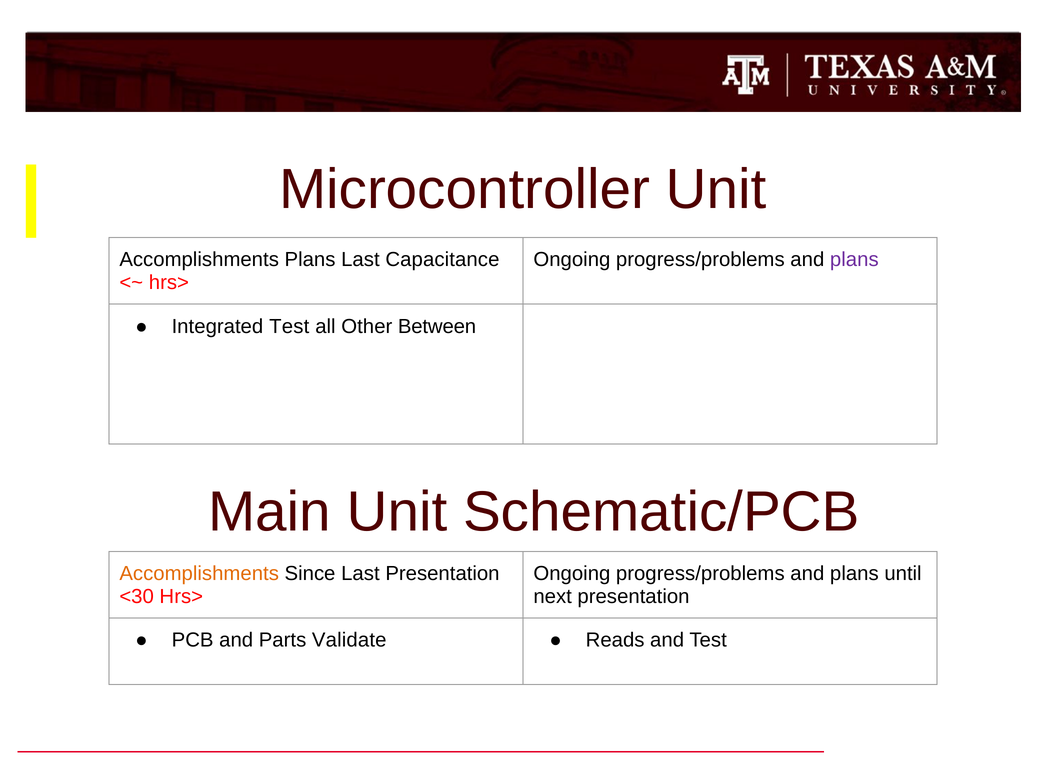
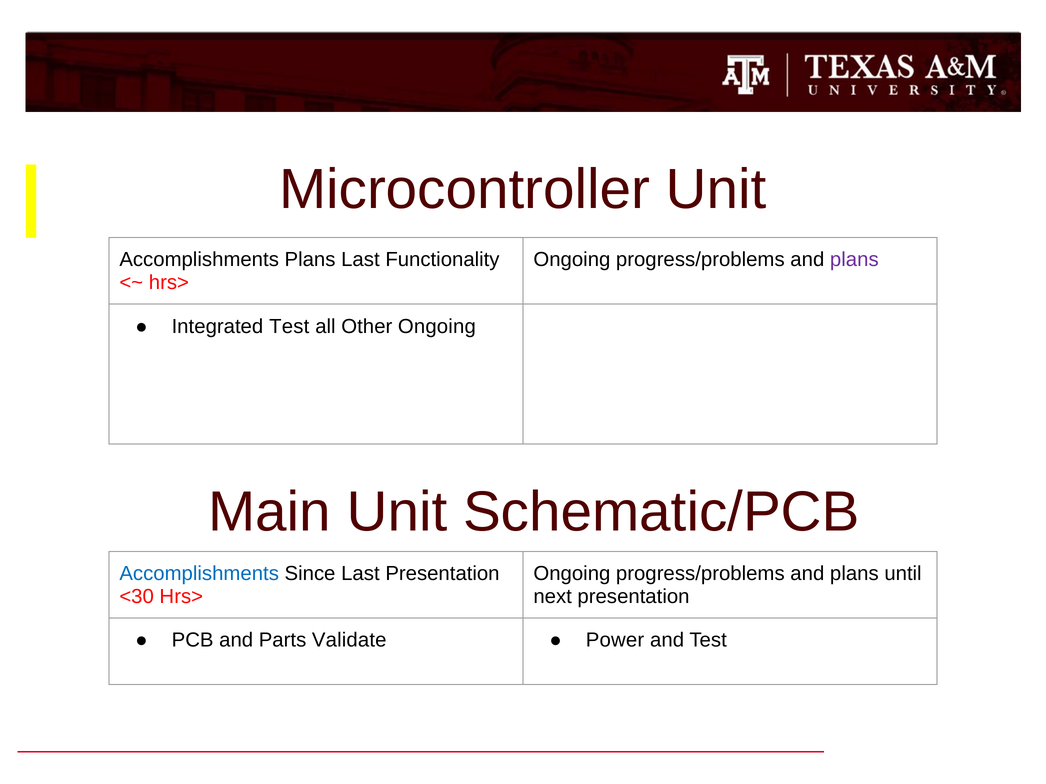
Capacitance: Capacitance -> Functionality (442, 260)
Other Between: Between -> Ongoing (437, 327)
Accomplishments colour: orange -> blue (199, 574)
Reads: Reads -> Power (615, 640)
